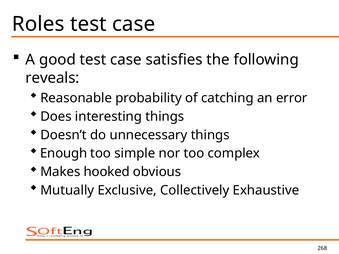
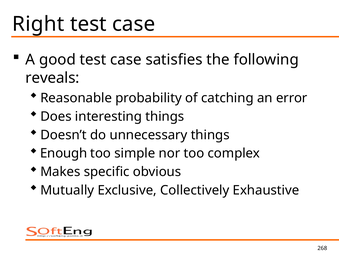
Roles: Roles -> Right (38, 24)
hooked: hooked -> specific (107, 172)
